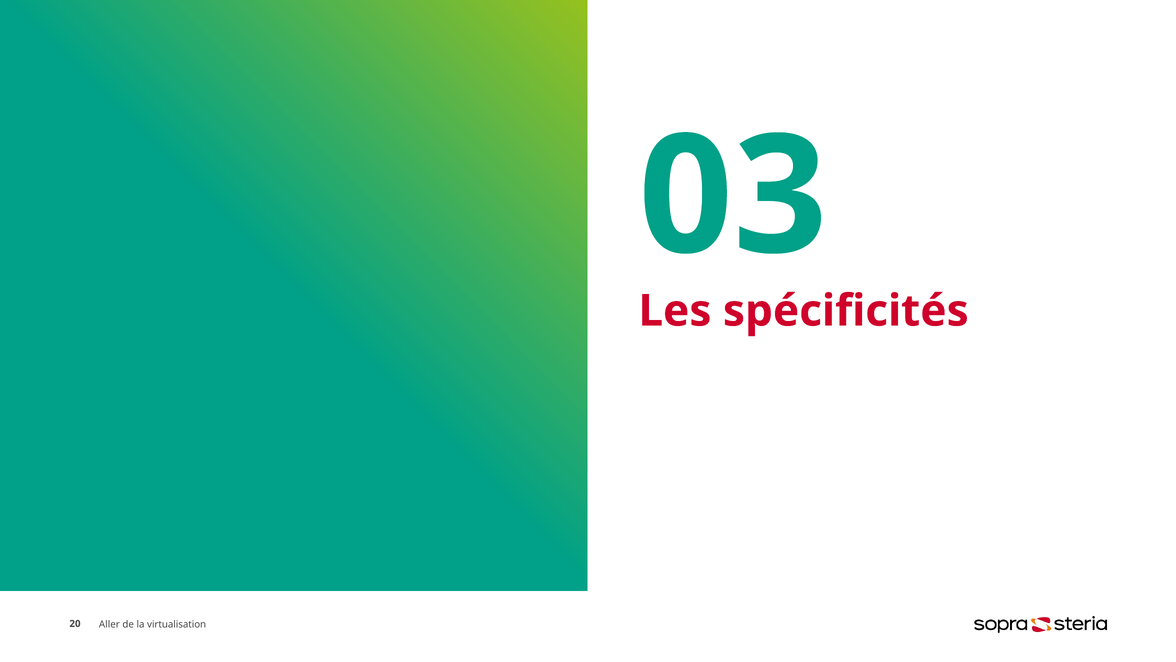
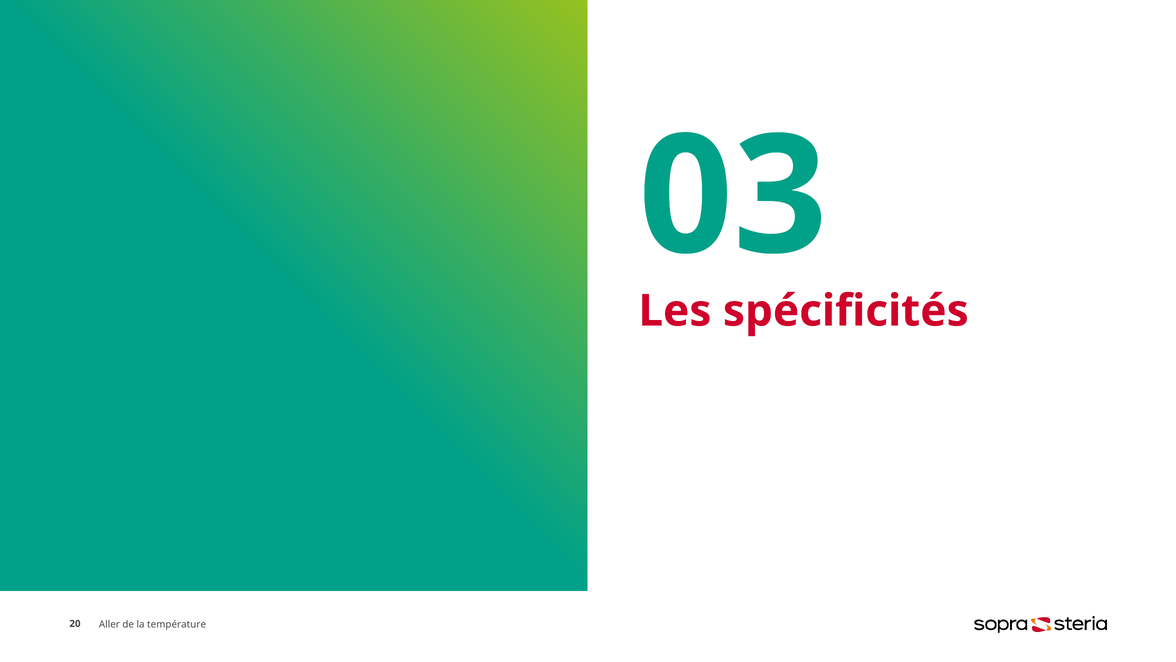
virtualisation: virtualisation -> température (177, 624)
